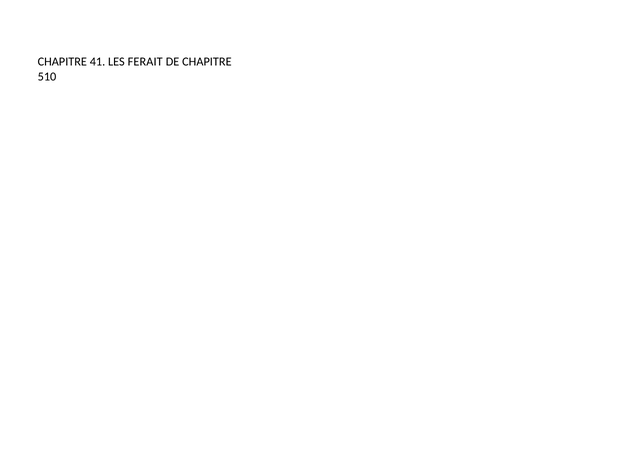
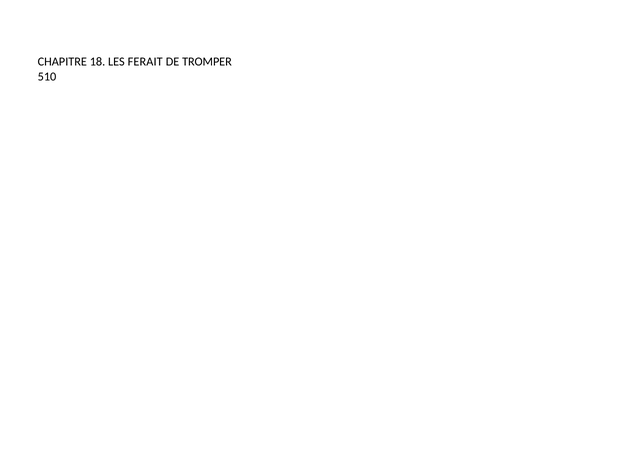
41: 41 -> 18 (98, 62)
DE CHAPITRE: CHAPITRE -> TROMPER (207, 62)
